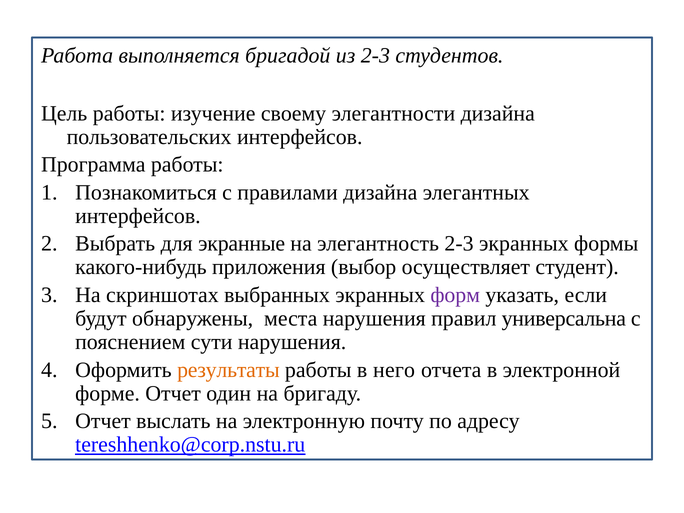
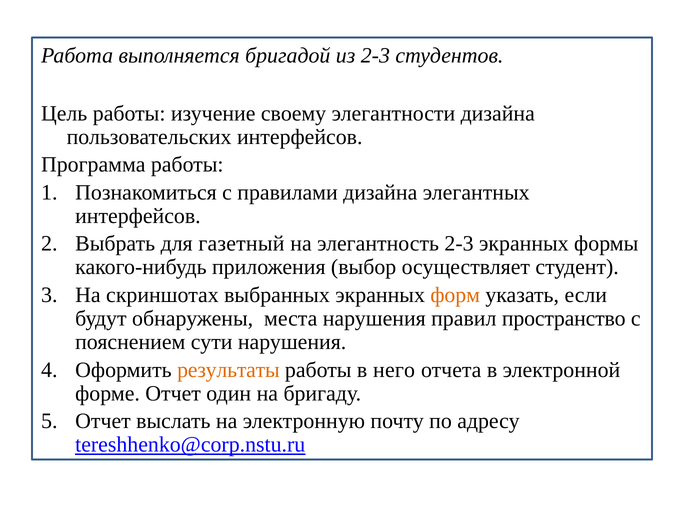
экранные: экранные -> газетный (241, 244)
форм colour: purple -> orange (455, 295)
универсальна: универсальна -> пространство (564, 319)
